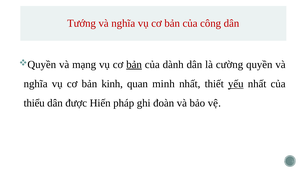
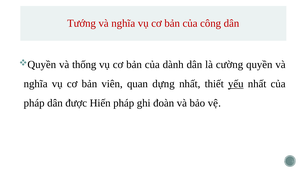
mạng: mạng -> thống (84, 64)
bản underline: present -> none (134, 64)
kinh: kinh -> viên (112, 84)
minh: minh -> dựng (163, 84)
thiểu: thiểu -> pháp (34, 103)
